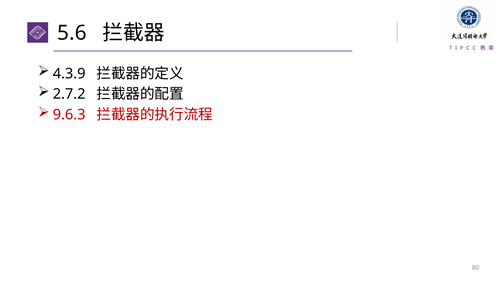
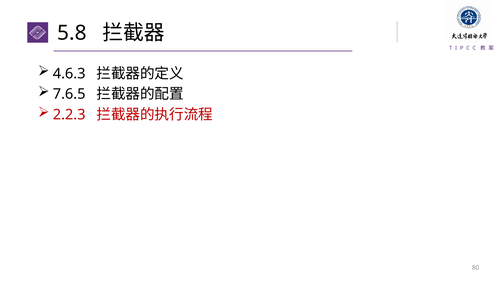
5.6: 5.6 -> 5.8 (72, 33)
4.3.9: 4.3.9 -> 4.6.3 (69, 73)
2.7.2: 2.7.2 -> 7.6.5 (69, 94)
9.6.3: 9.6.3 -> 2.2.3 (69, 115)
